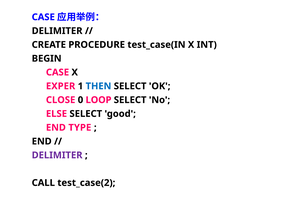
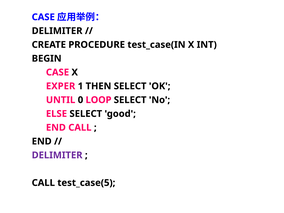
THEN colour: blue -> black (98, 86)
CLOSE: CLOSE -> UNTIL (61, 100)
END TYPE: TYPE -> CALL (80, 128)
test_case(2: test_case(2 -> test_case(5 (86, 183)
